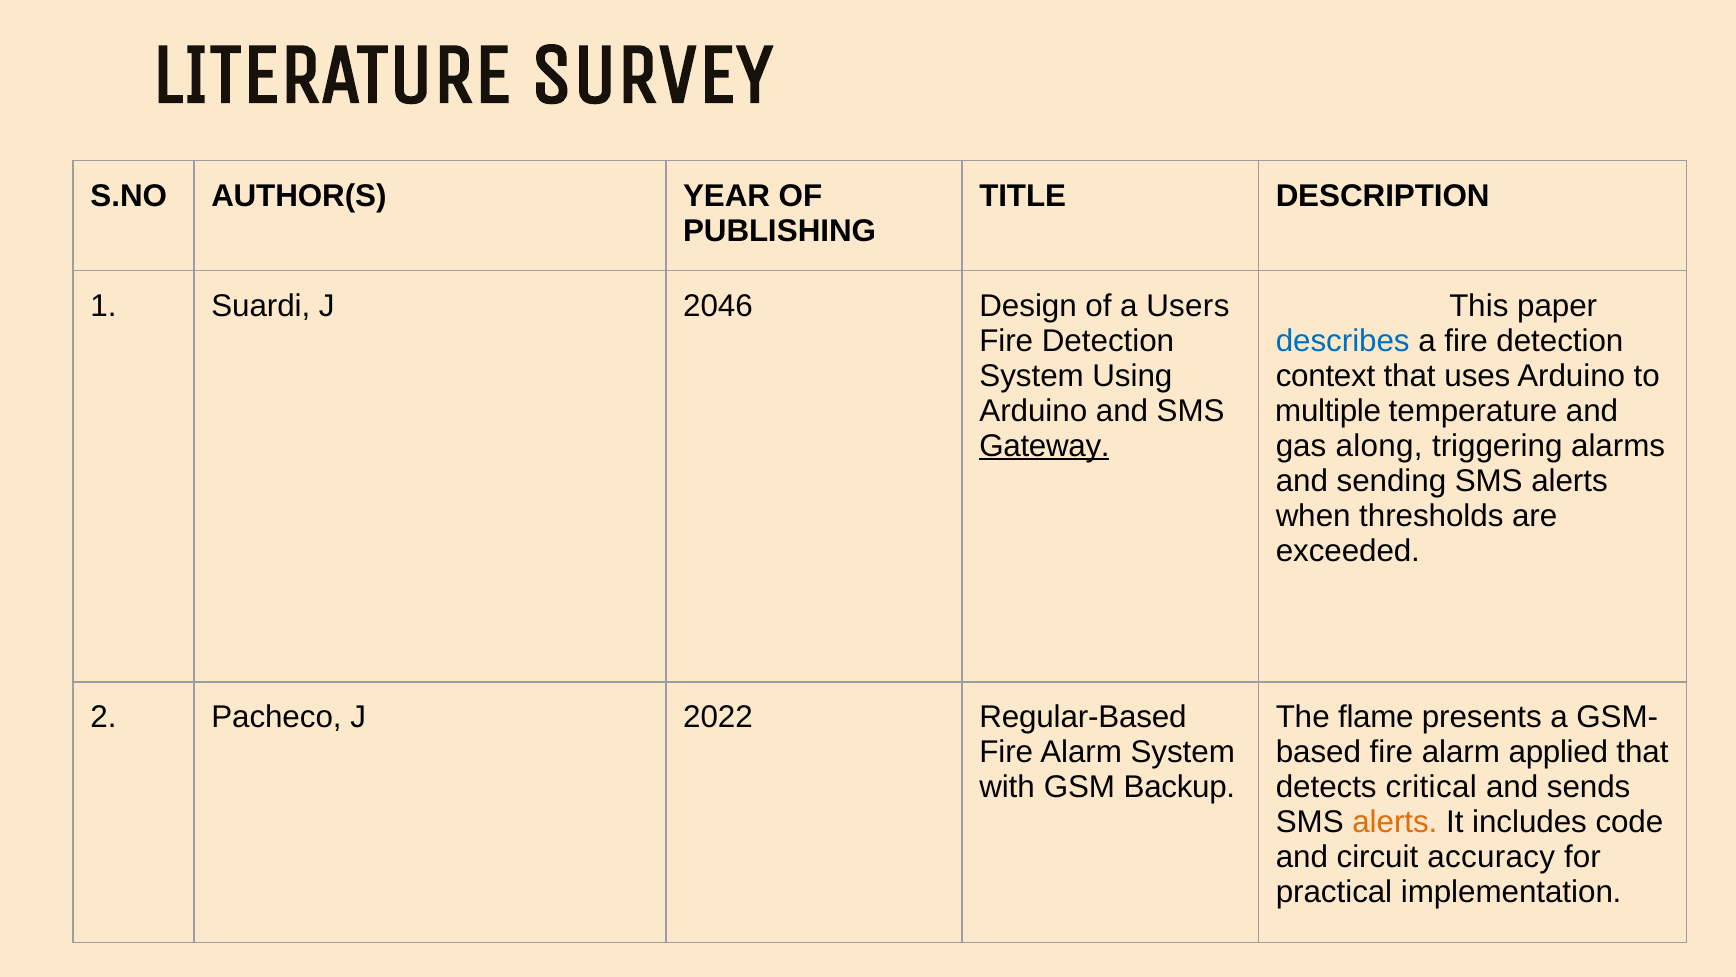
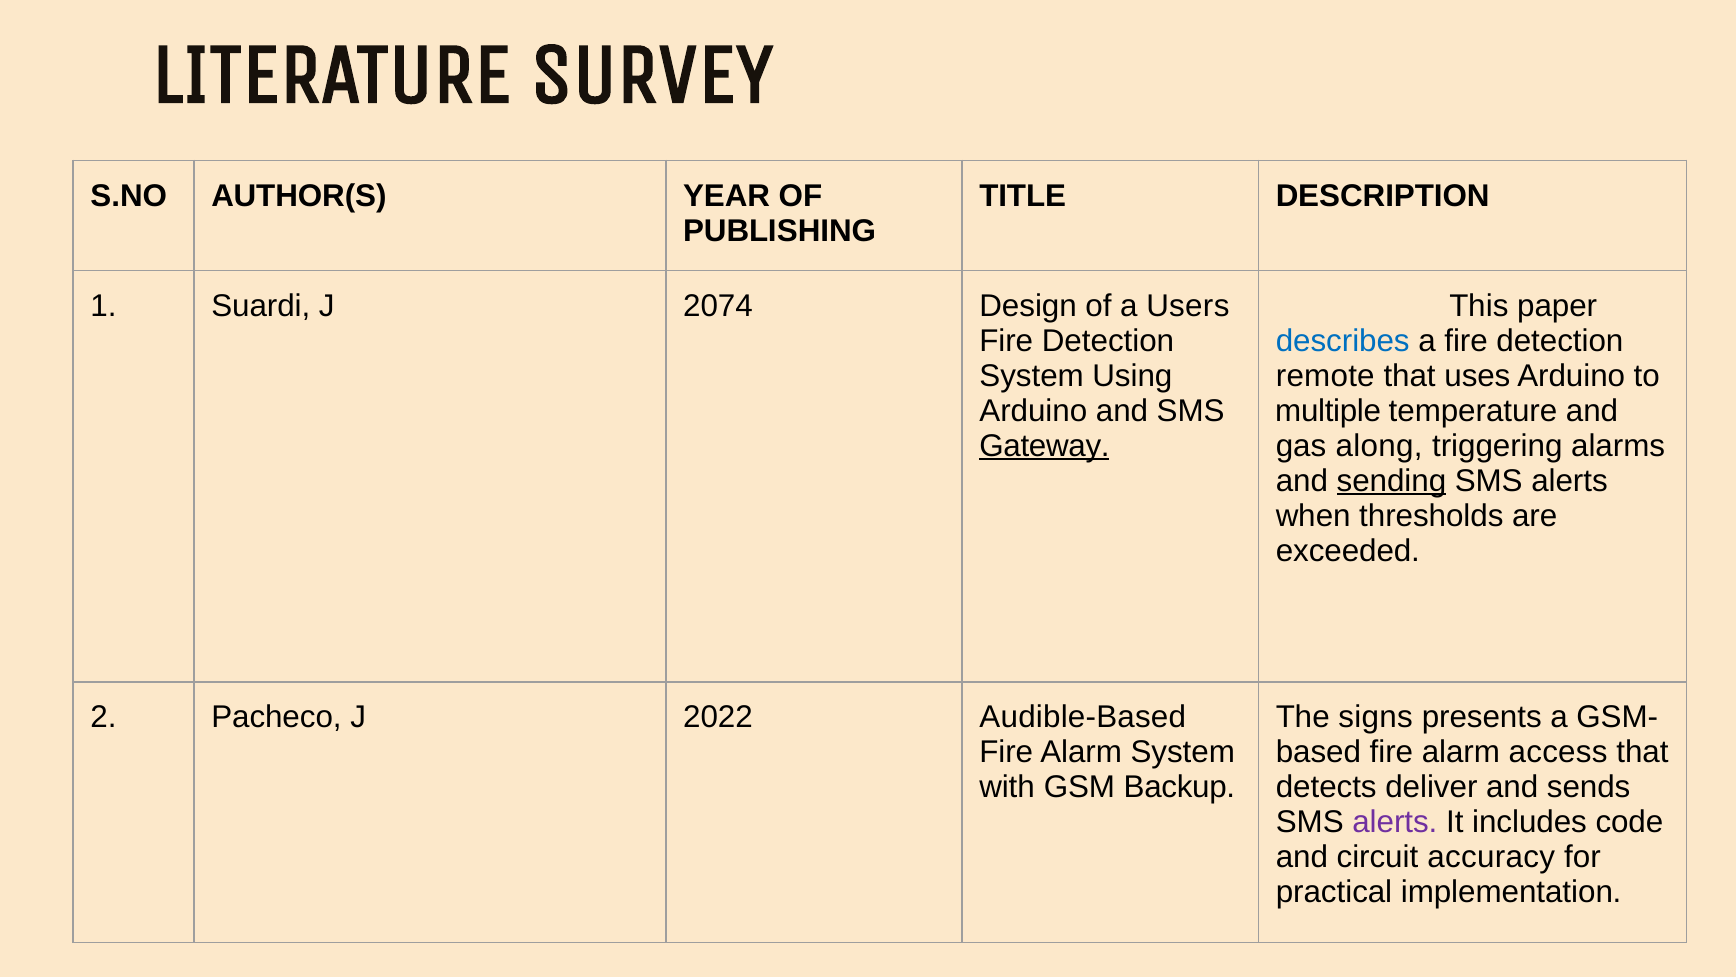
2046: 2046 -> 2074 (718, 306)
context: context -> remote (1325, 376)
sending underline: none -> present (1391, 481)
Regular-Based: Regular-Based -> Audible-Based (1083, 717)
flame: flame -> signs (1376, 717)
applied: applied -> access (1558, 752)
critical: critical -> deliver (1431, 787)
alerts colour: orange -> purple (1395, 822)
